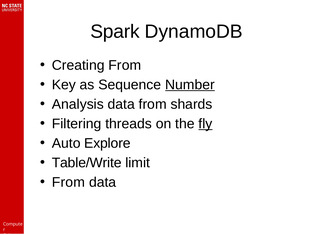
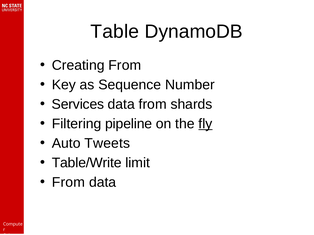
Spark: Spark -> Table (115, 32)
Number underline: present -> none (190, 85)
Analysis: Analysis -> Services (78, 104)
threads: threads -> pipeline (129, 124)
Explore: Explore -> Tweets (107, 143)
